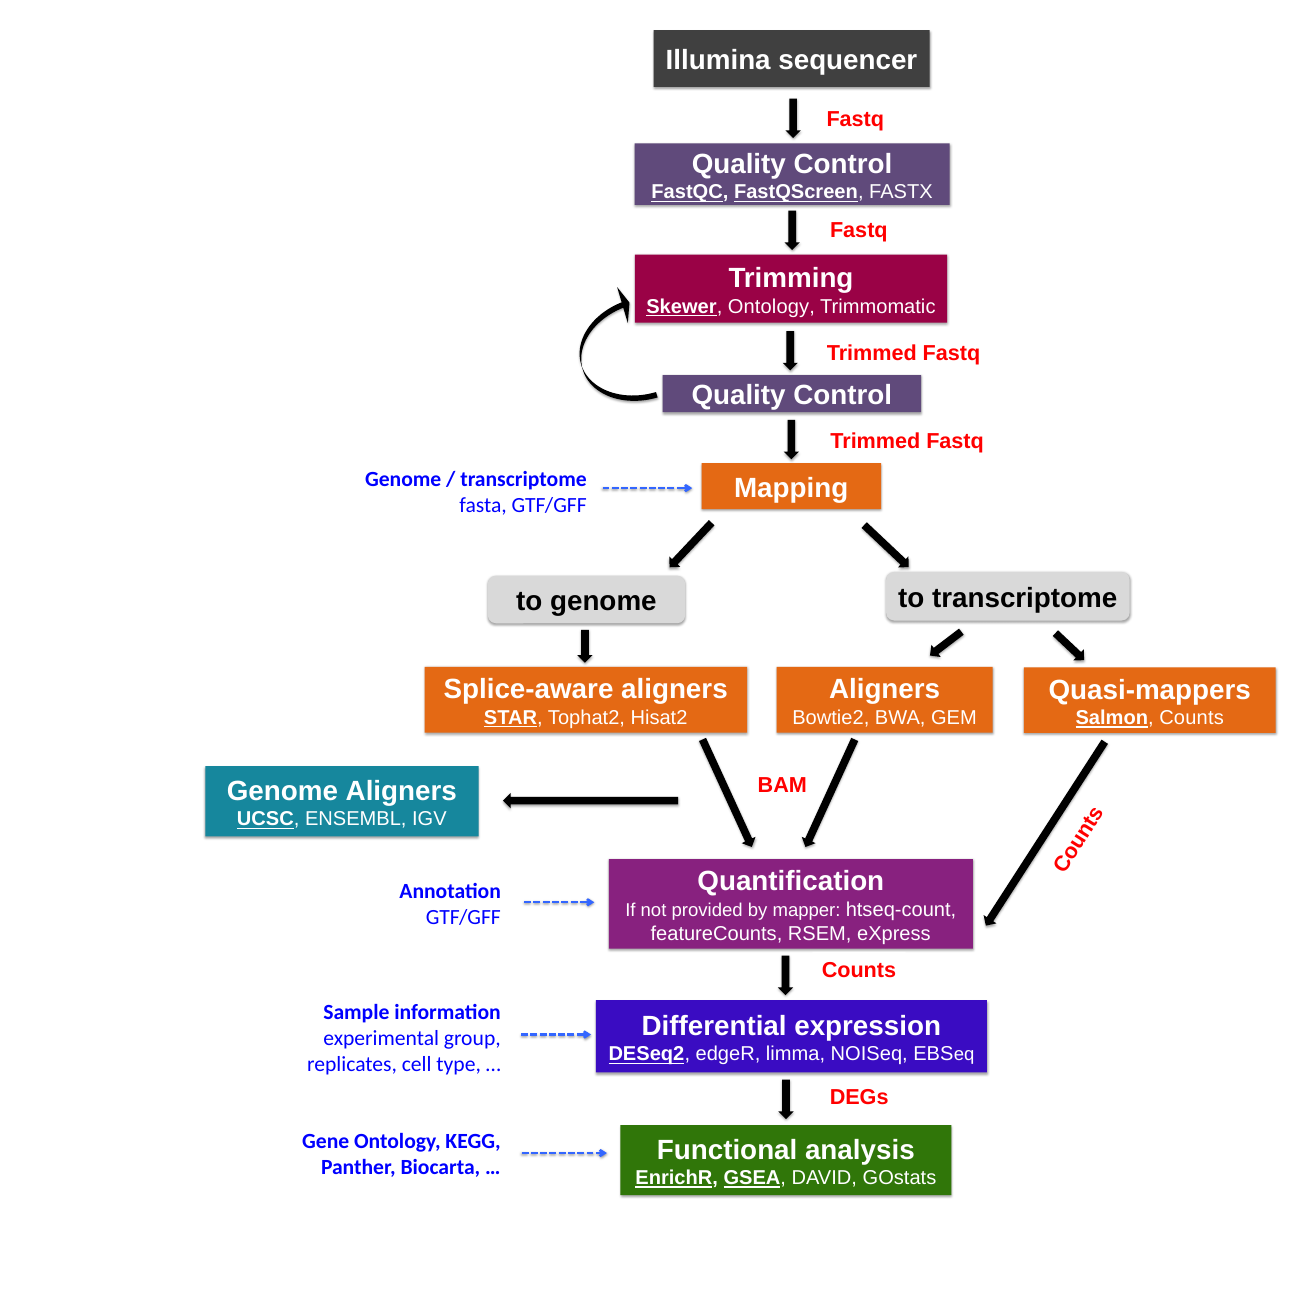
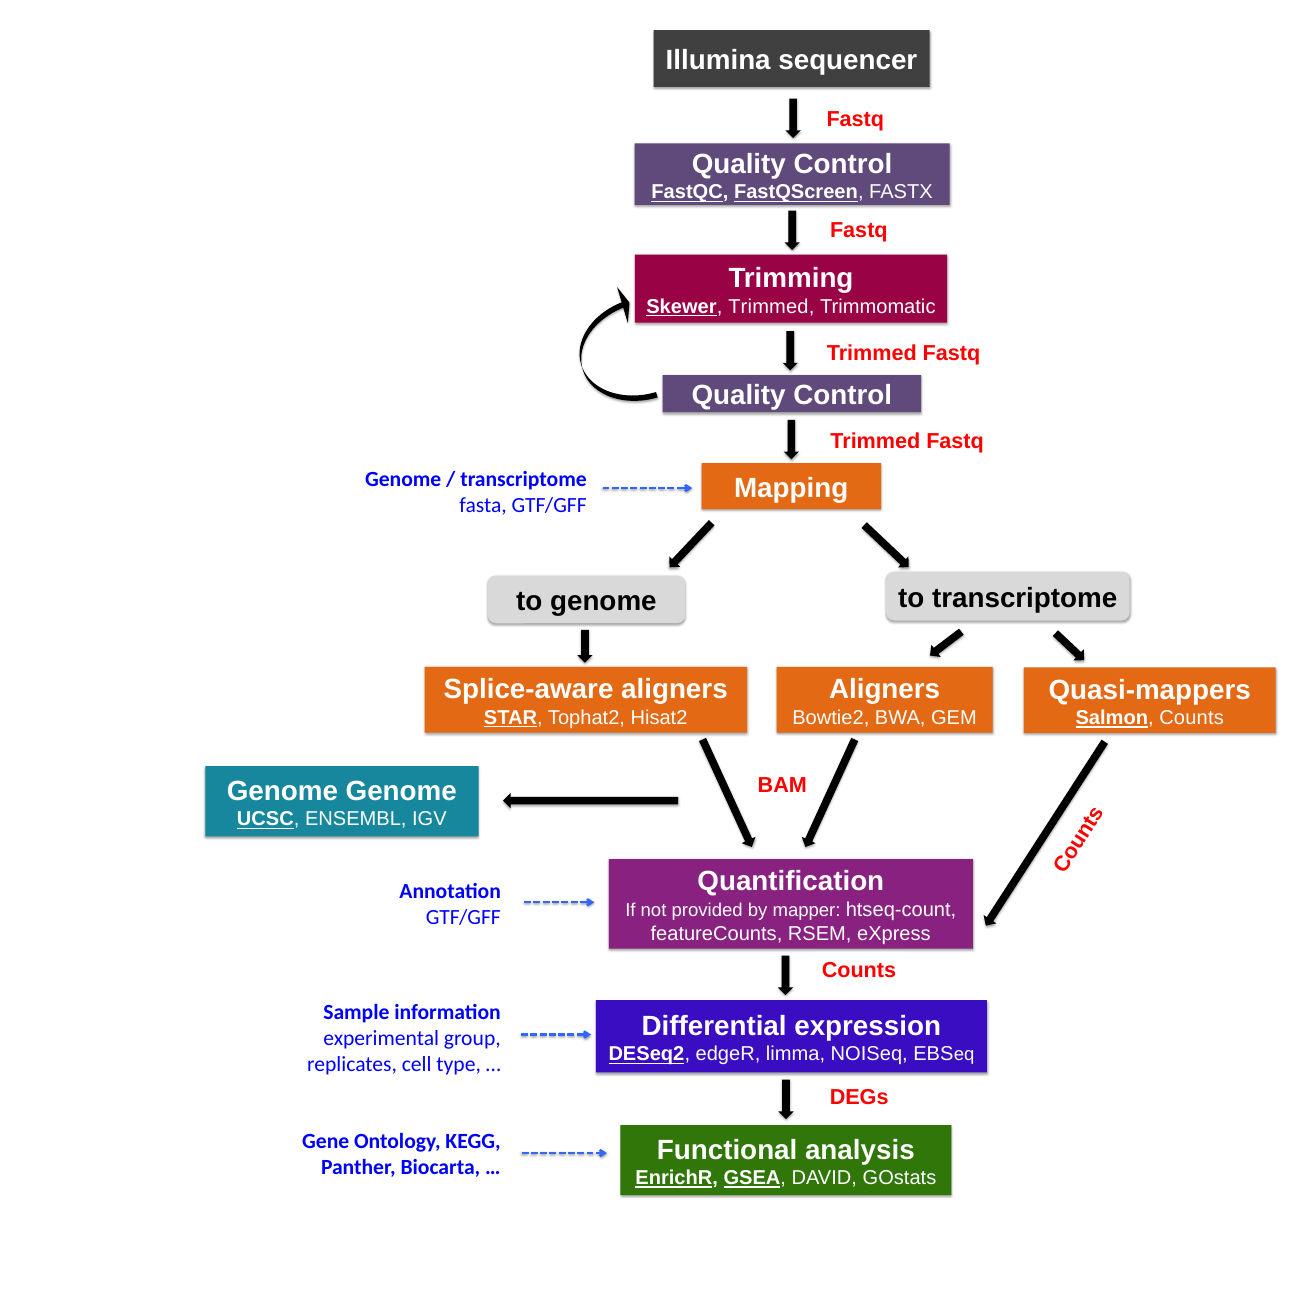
Ontology: Ontology -> Trimmed (771, 307)
Genome Aligners: Aligners -> Genome (401, 791)
